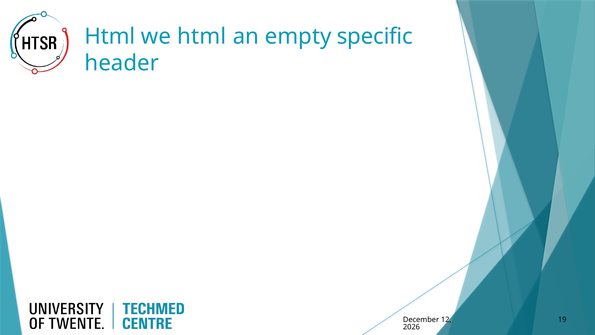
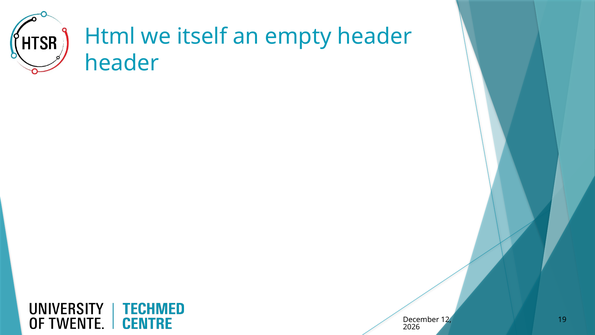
we html: html -> itself (202, 36)
empty specific: specific -> header (375, 36)
